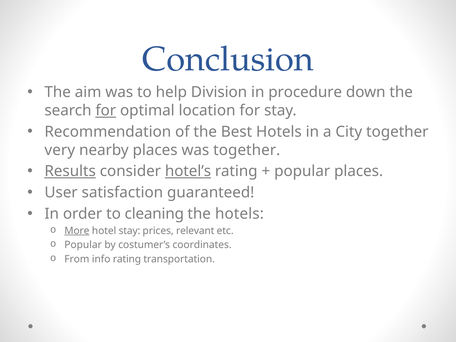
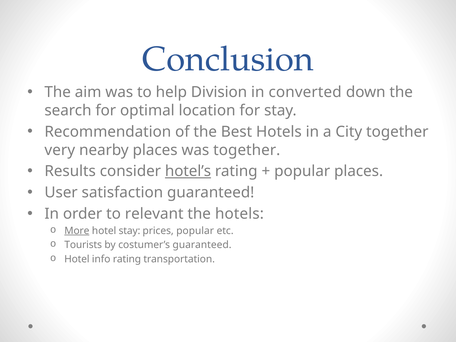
procedure: procedure -> converted (305, 92)
for underline: present -> none (106, 111)
Results underline: present -> none (70, 171)
cleaning: cleaning -> relevant (154, 214)
prices relevant: relevant -> popular (195, 231)
Popular: Popular -> Tourists (83, 245)
costumer’s coordinates: coordinates -> guaranteed (202, 245)
From: From -> Hotel (77, 259)
